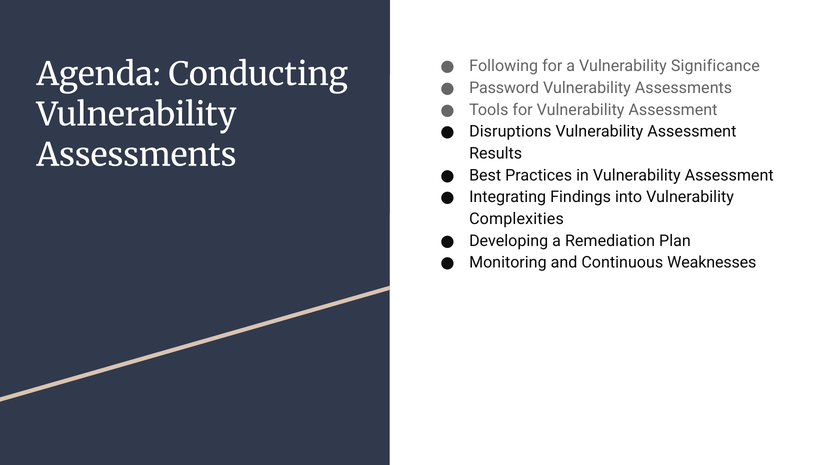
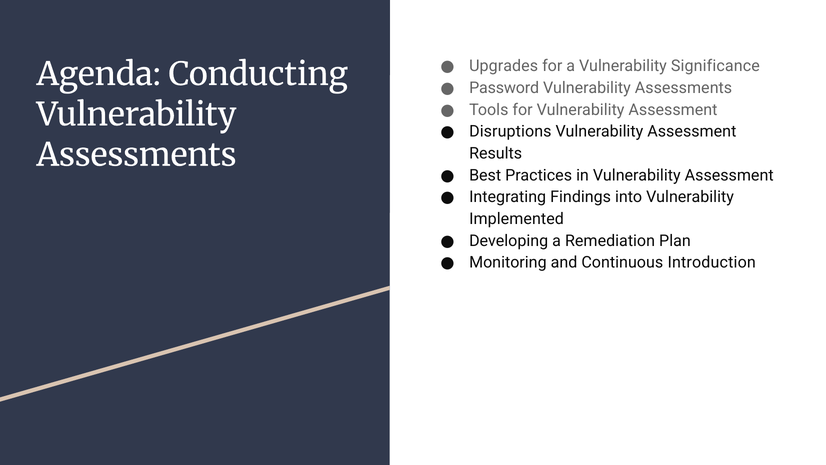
Following: Following -> Upgrades (504, 66)
Complexities: Complexities -> Implemented (517, 219)
Weaknesses: Weaknesses -> Introduction (712, 262)
